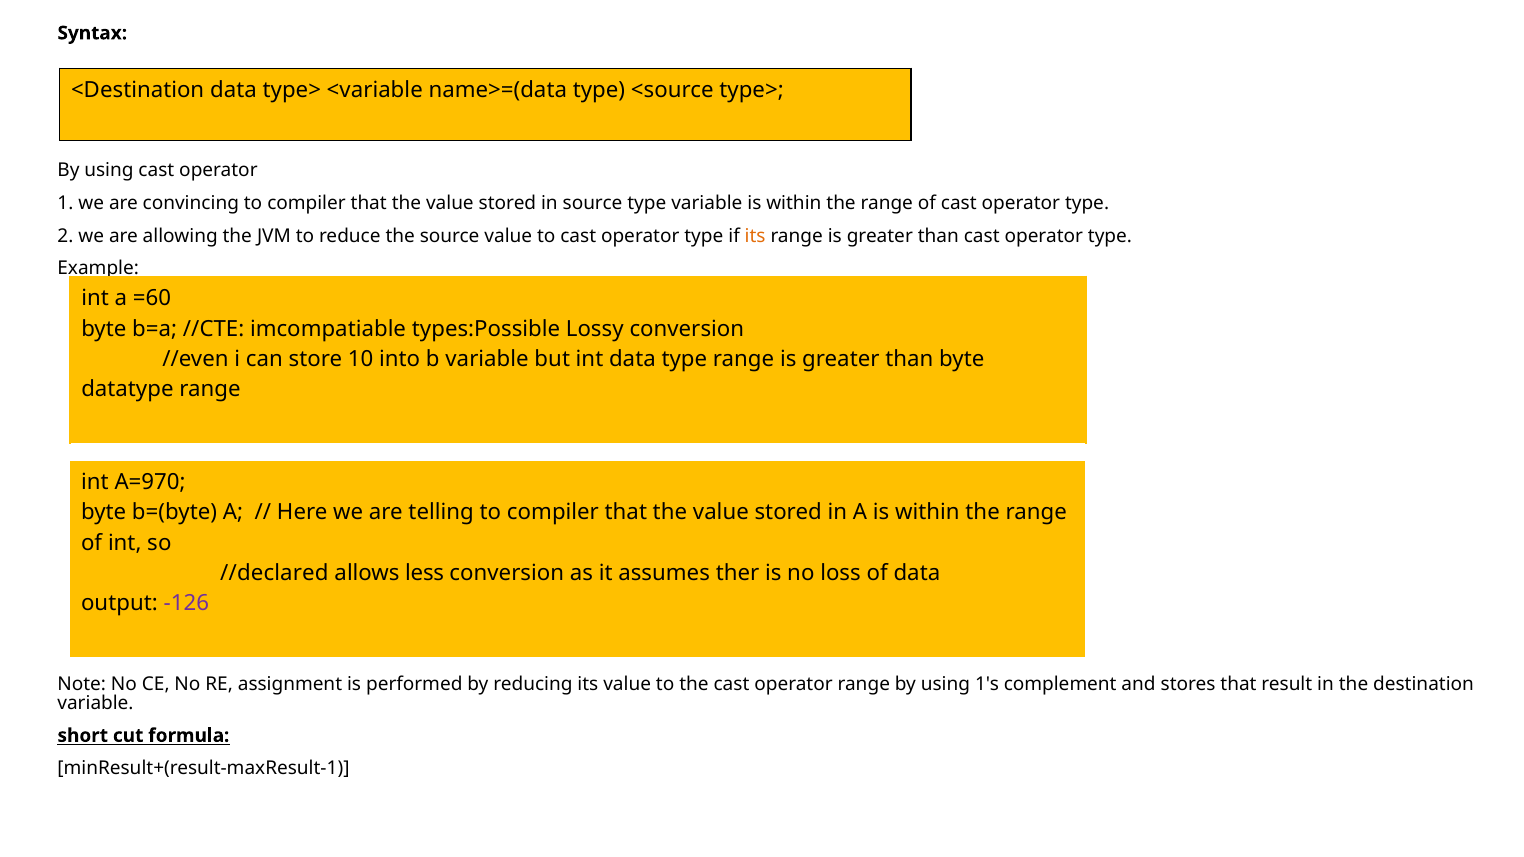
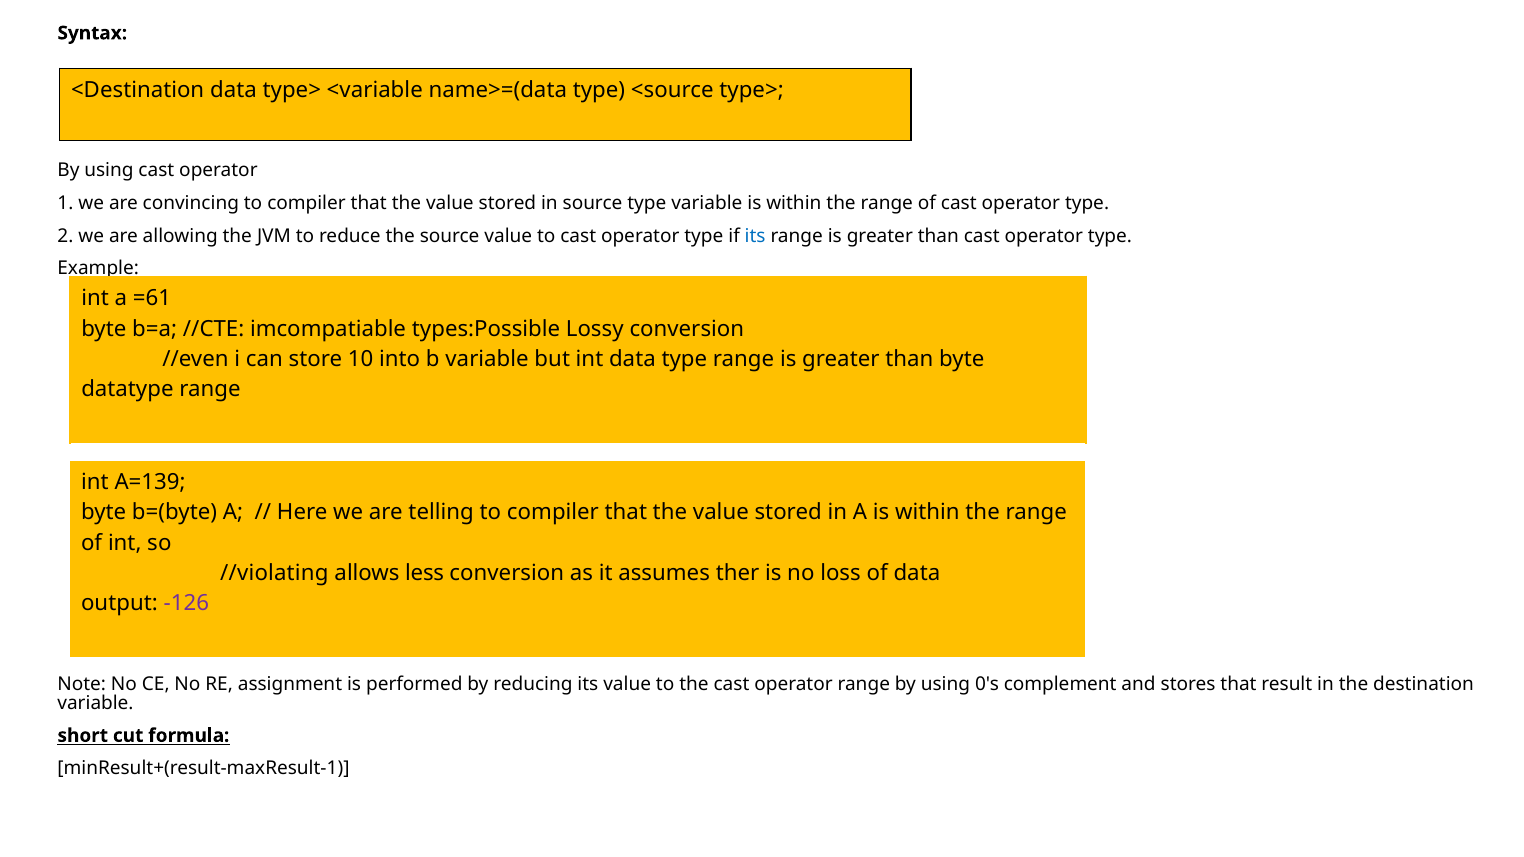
its colour: orange -> blue (755, 236)
=60: =60 -> =61 (152, 299)
A=970: A=970 -> A=139 (150, 482)
//declared: //declared -> //violating (274, 573)
1's: 1's -> 0's (987, 685)
